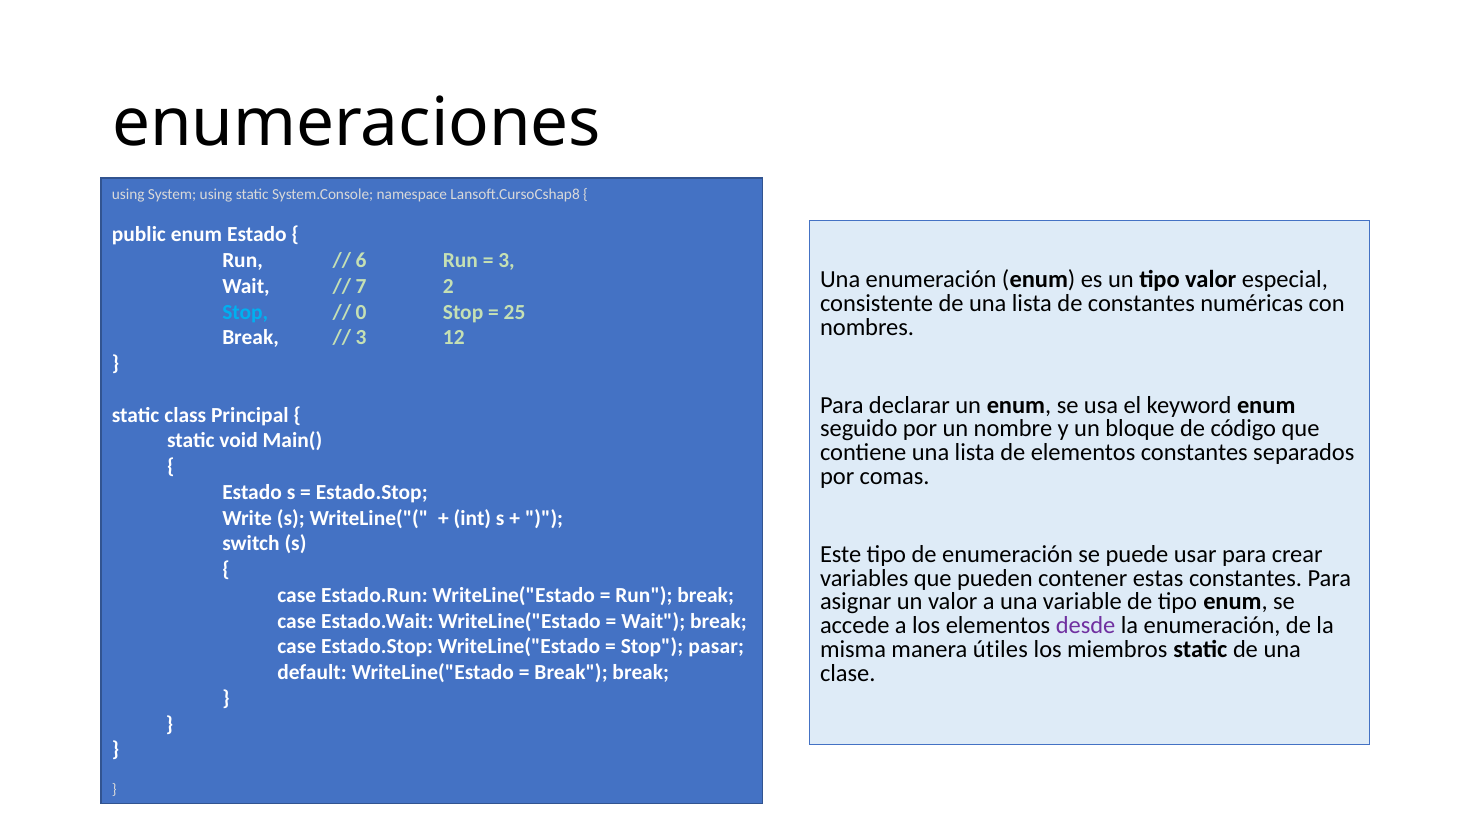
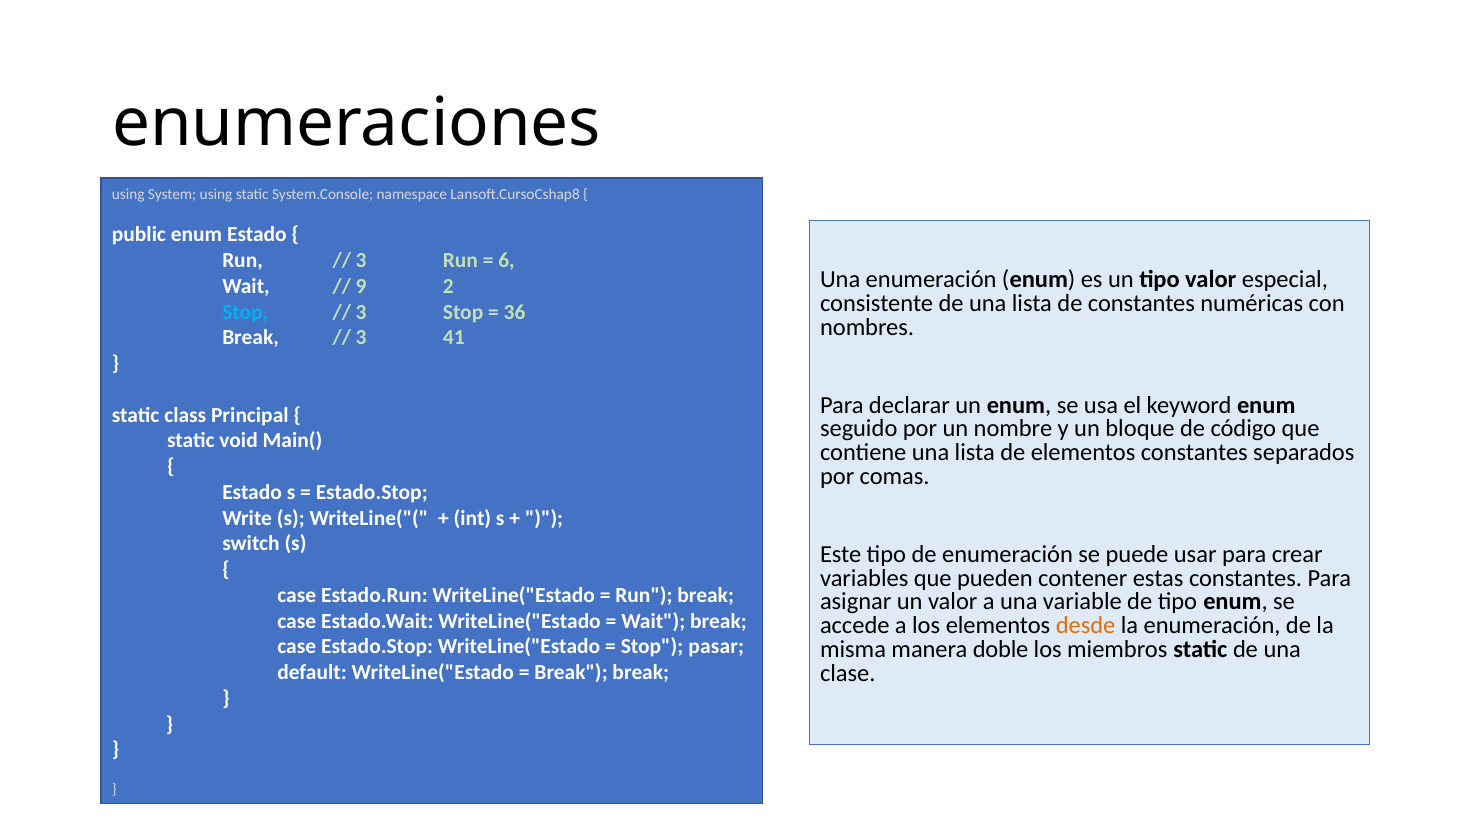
6: 6 -> 3 (361, 261)
3: 3 -> 6 (507, 261)
7: 7 -> 9 (361, 286)
0: 0 -> 3 (361, 312)
25: 25 -> 36 (515, 312)
12: 12 -> 41 (454, 338)
desde colour: purple -> orange (1086, 626)
útiles: útiles -> doble (1001, 650)
